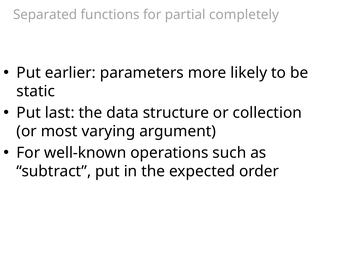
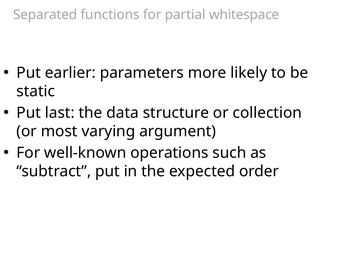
completely: completely -> whitespace (244, 15)
